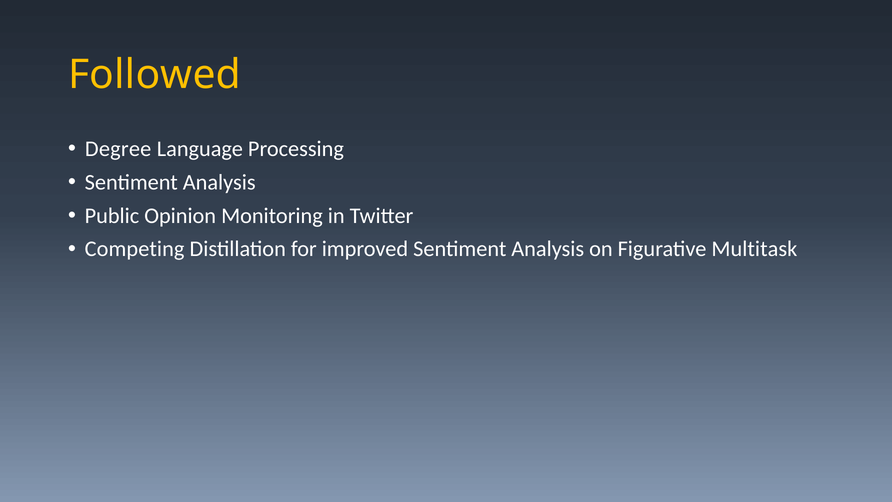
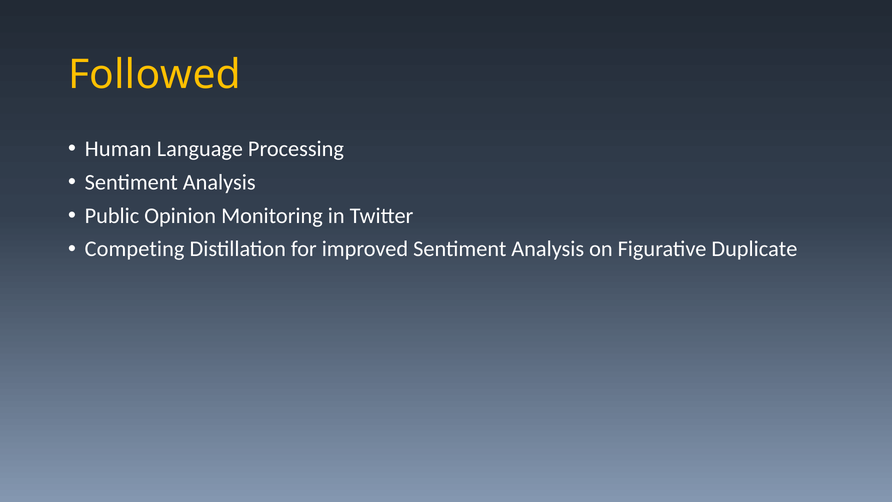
Degree: Degree -> Human (118, 149)
Multitask: Multitask -> Duplicate (754, 249)
